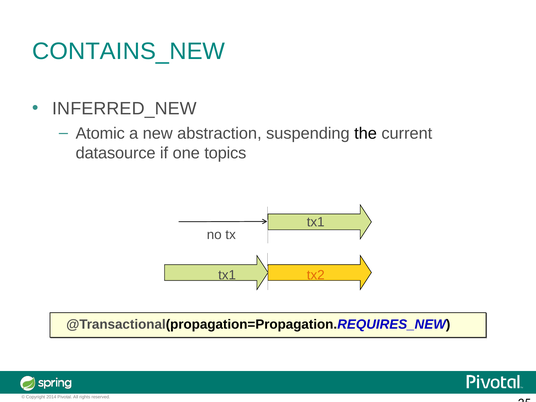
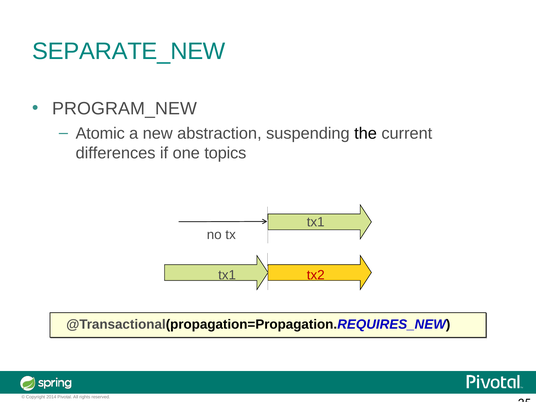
CONTAINS_NEW: CONTAINS_NEW -> SEPARATE_NEW (129, 51)
INFERRED_NEW: INFERRED_NEW -> PROGRAM_NEW (125, 109)
datasource: datasource -> differences (116, 153)
tx2 colour: orange -> red (316, 275)
